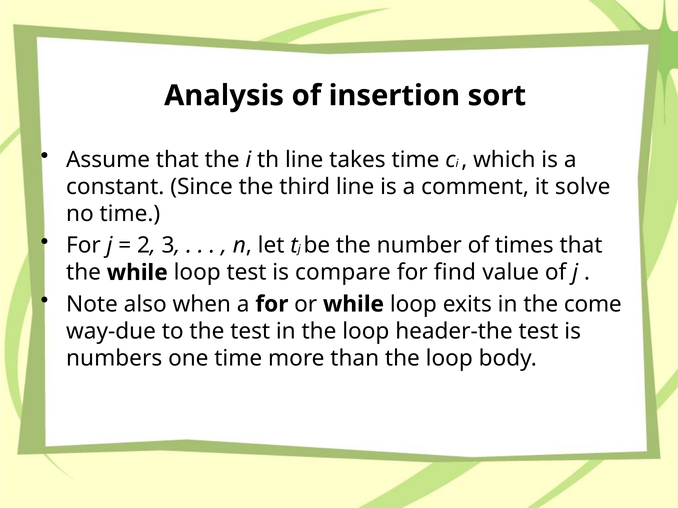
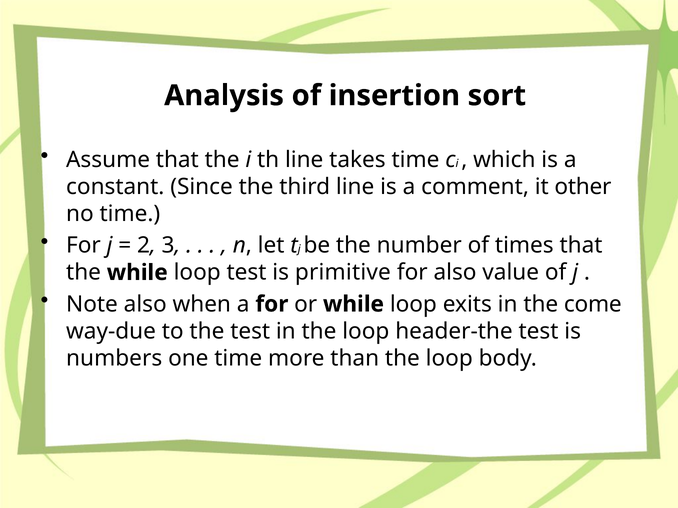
solve: solve -> other (583, 187)
compare: compare -> primitive (343, 273)
for find: find -> also (455, 273)
